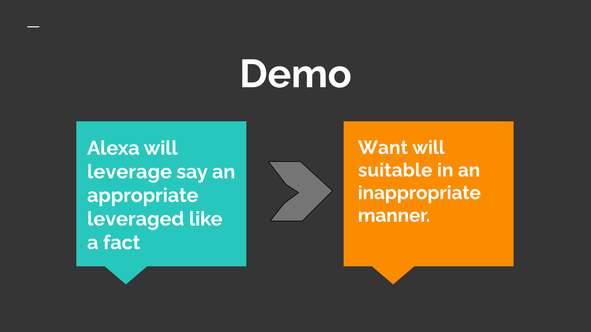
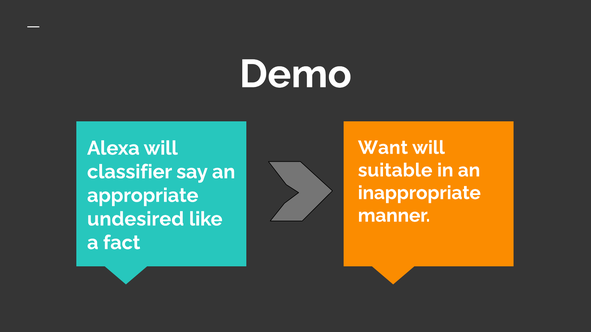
leverage: leverage -> classifier (130, 172)
leveraged: leveraged -> undesired (136, 219)
